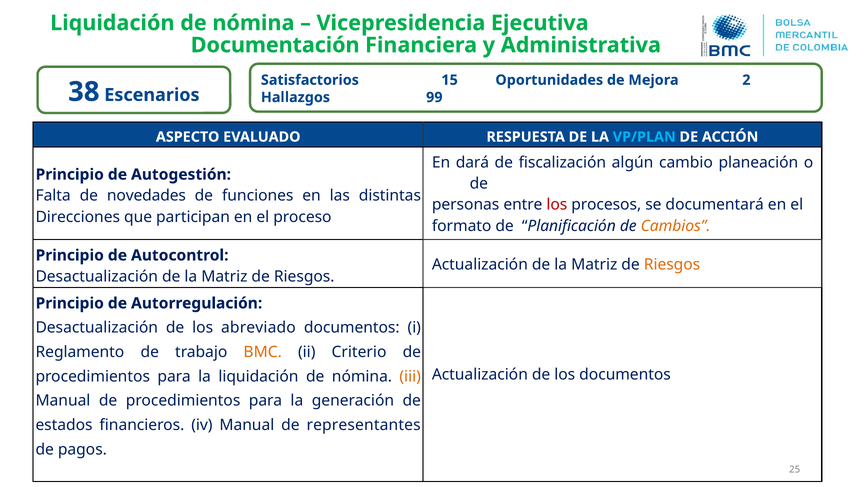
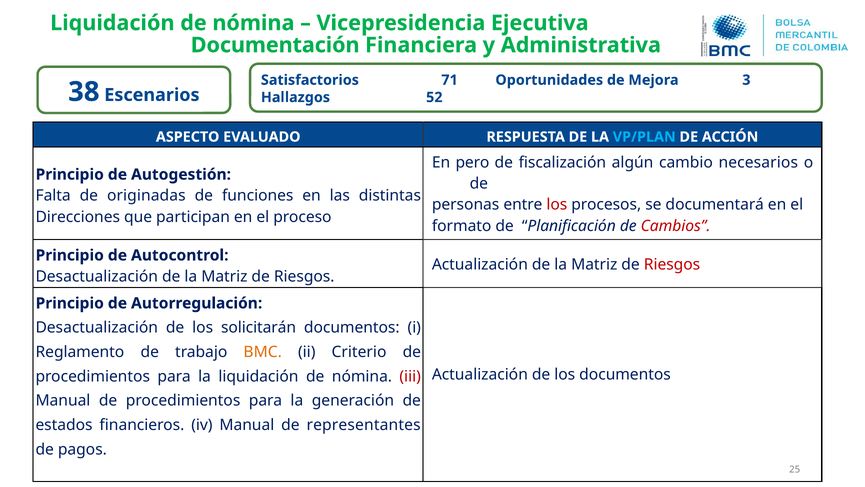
15: 15 -> 71 (450, 80)
2: 2 -> 3 (746, 80)
99: 99 -> 52 (434, 97)
dará: dará -> pero (472, 162)
planeación: planeación -> necesarios (758, 162)
novedades: novedades -> originadas (146, 196)
Cambios colour: orange -> red (676, 226)
Riesgos colour: orange -> red (672, 264)
abreviado: abreviado -> solicitarán (259, 327)
iii colour: orange -> red (410, 376)
